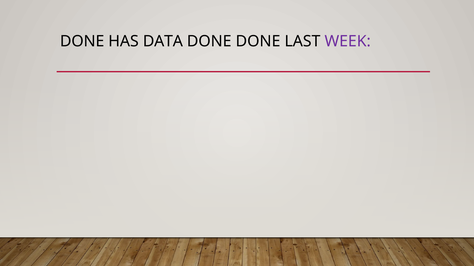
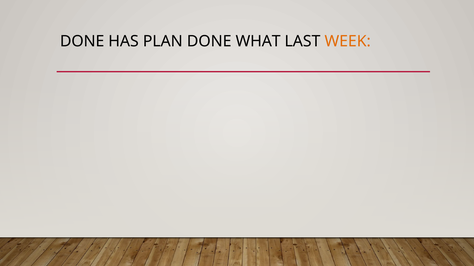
DATA: DATA -> PLAN (163, 42)
DONE DONE: DONE -> WHAT (258, 42)
WEEK colour: purple -> orange (348, 42)
